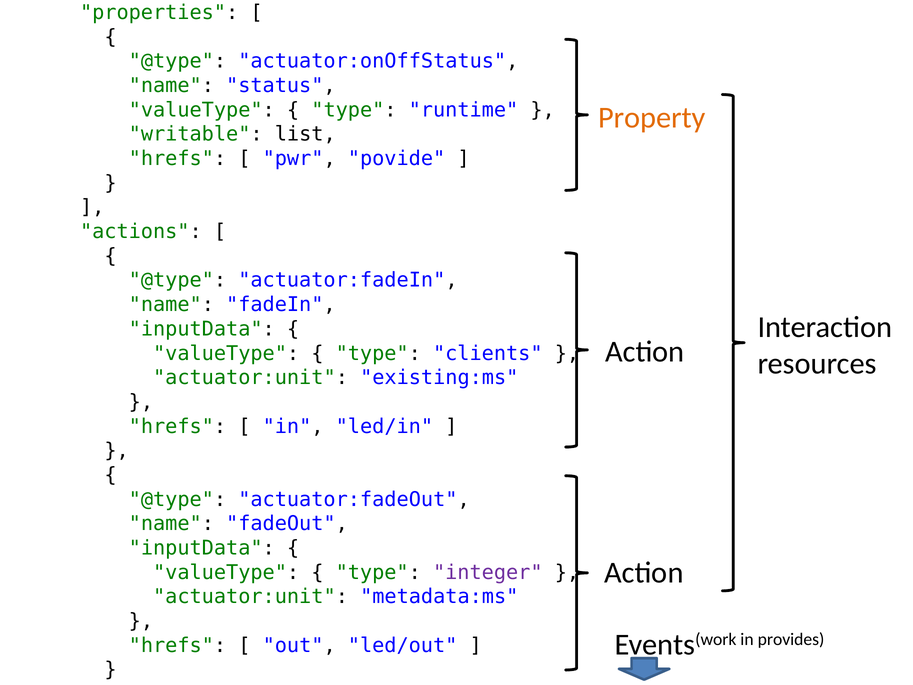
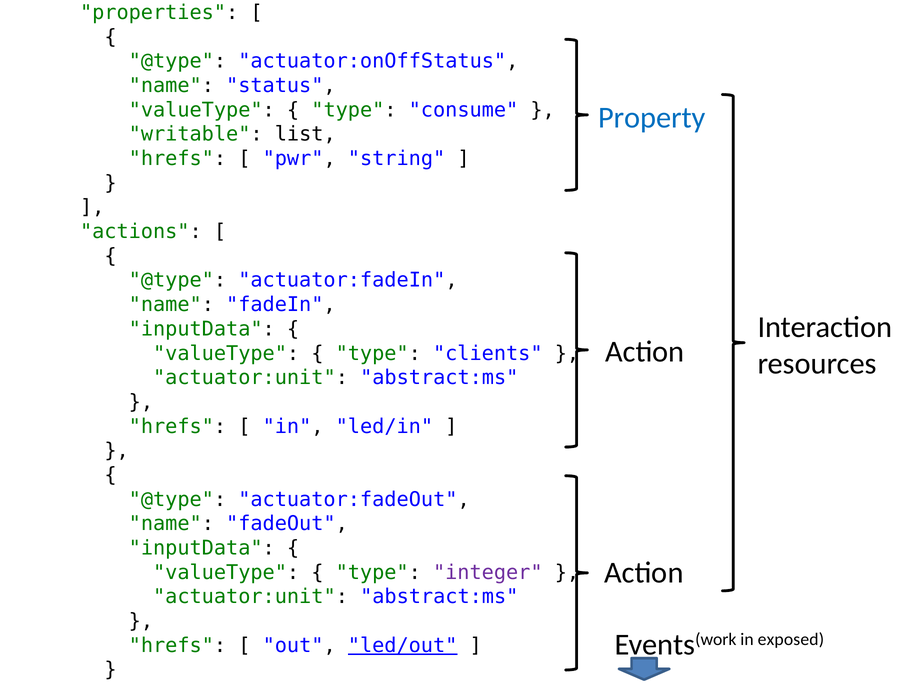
runtime: runtime -> consume (463, 110)
Property colour: orange -> blue (652, 117)
pwr povide: povide -> string (397, 159)
existing:ms: existing:ms -> abstract:ms (439, 378)
metadata:ms: metadata:ms -> abstract:ms (439, 597)
provides: provides -> exposed (791, 639)
led/out underline: none -> present (403, 645)
